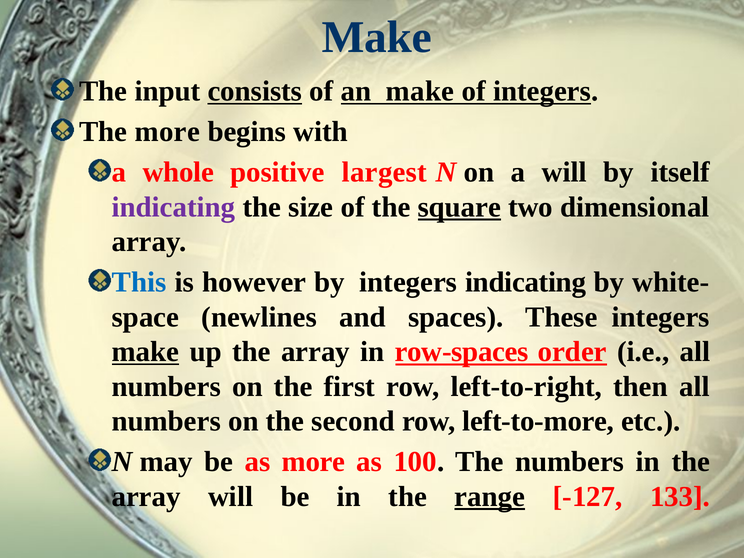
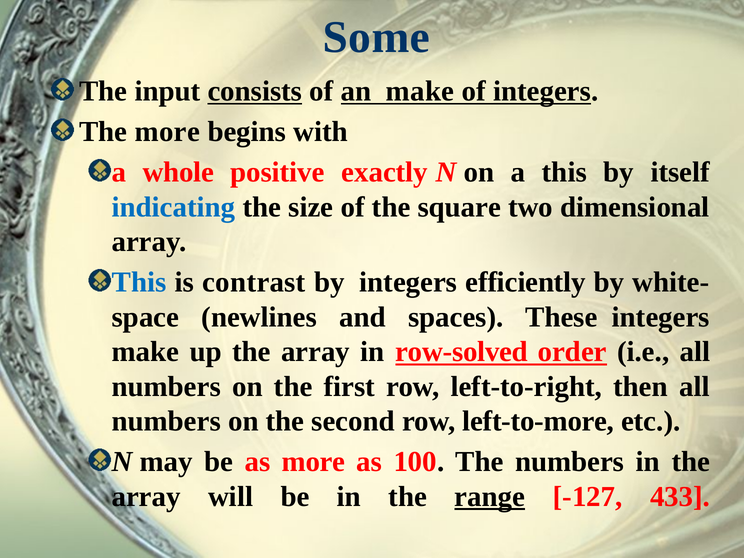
Make: Make -> Some (376, 37)
largest: largest -> exactly (385, 172)
a will: will -> this (564, 172)
indicating colour: purple -> blue (174, 207)
square underline: present -> none (459, 207)
however: however -> contrast (254, 282)
integers indicating: indicating -> efficiently (526, 282)
make underline: present -> none (146, 352)
row-spaces: row-spaces -> row-solved (462, 352)
133: 133 -> 433 (680, 497)
